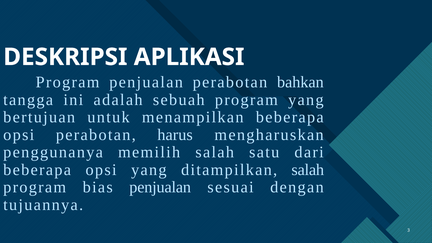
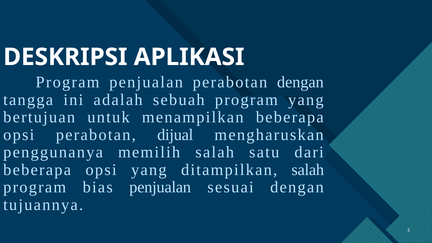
perabotan bahkan: bahkan -> dengan (300, 82)
harus: harus -> dijual (175, 135)
